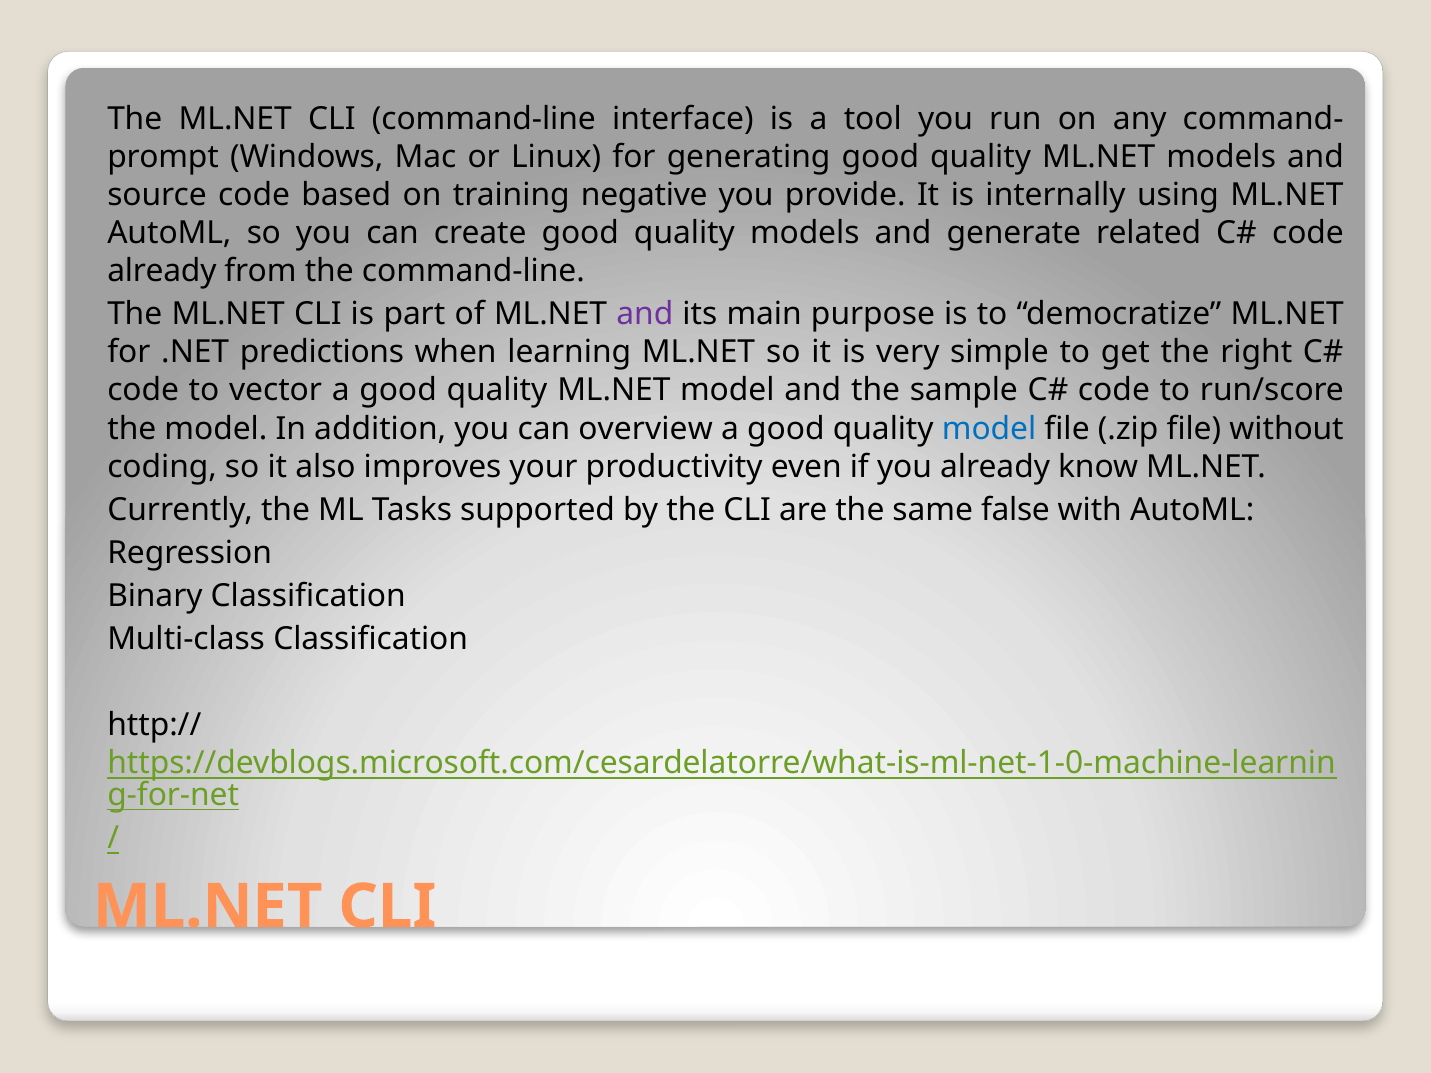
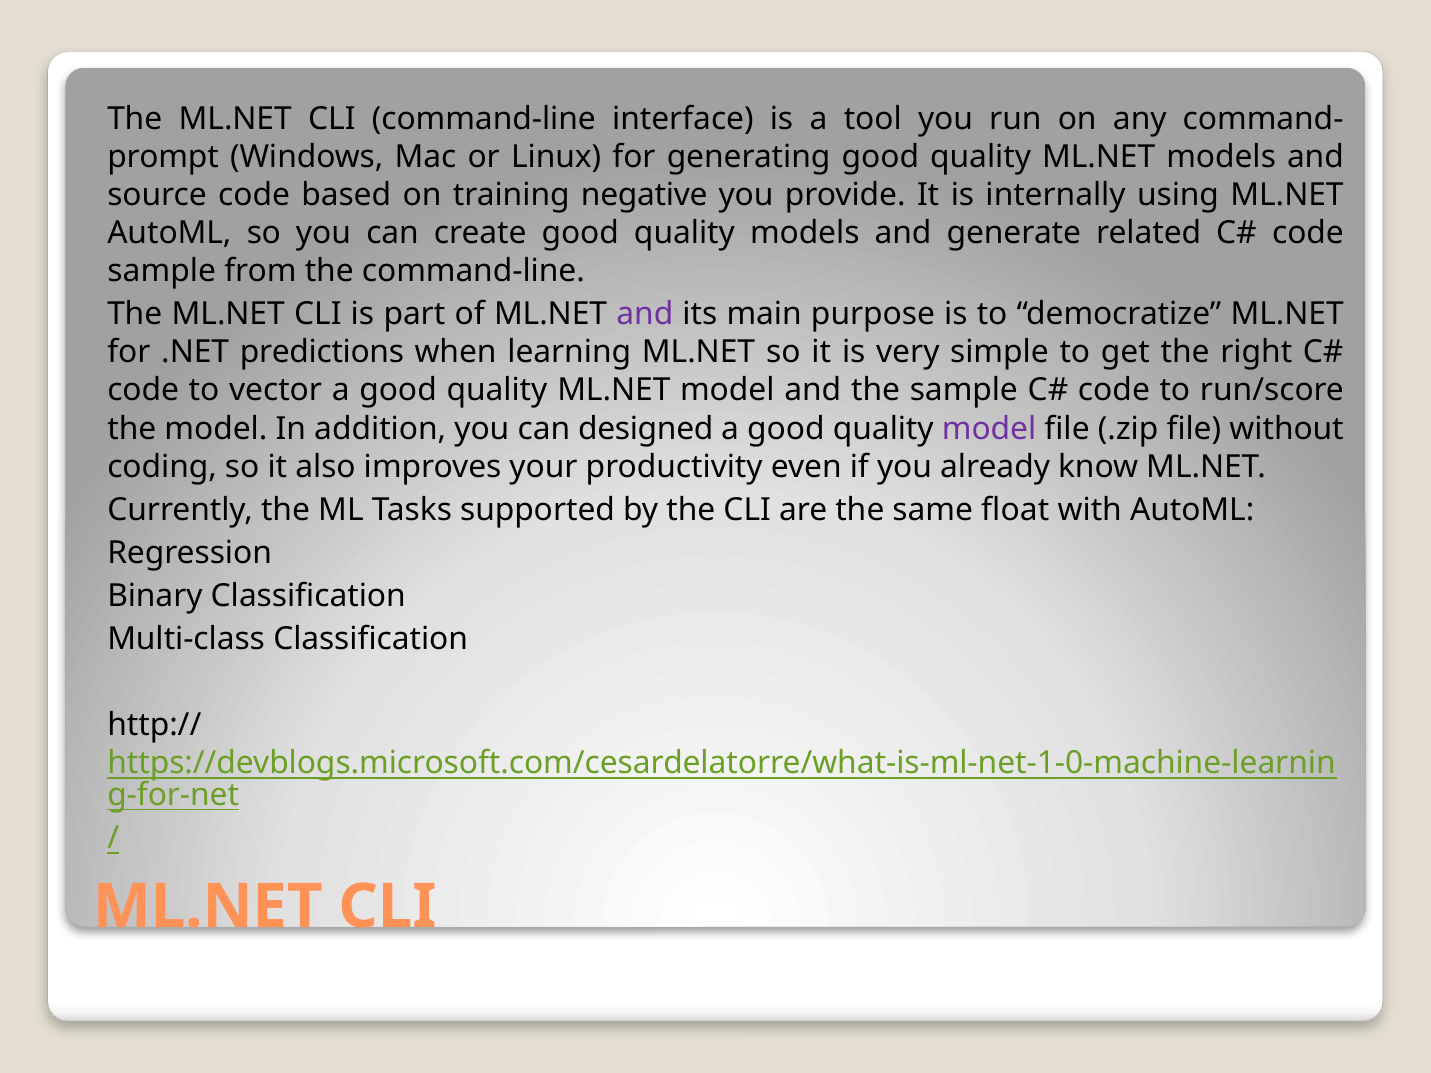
already: already -> sample (162, 271)
overview: overview -> designed (646, 429)
model colour: blue -> purple (989, 429)
false: false -> float (1015, 510)
